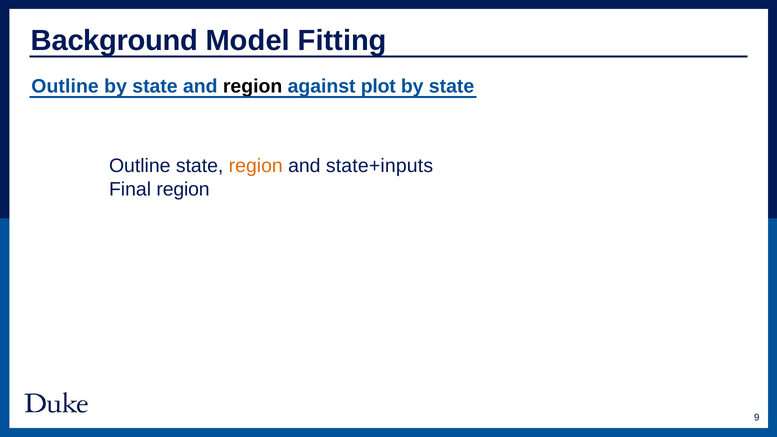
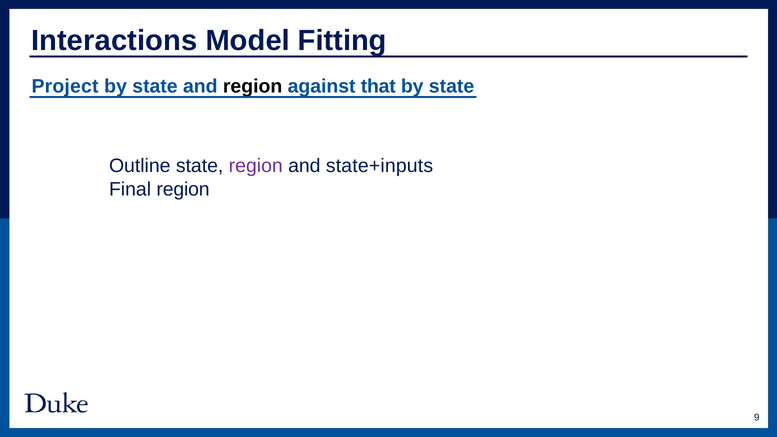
Background: Background -> Interactions (114, 41)
Outline: Outline -> Project (65, 86)
plot: plot -> that (378, 86)
region colour: orange -> purple (256, 166)
